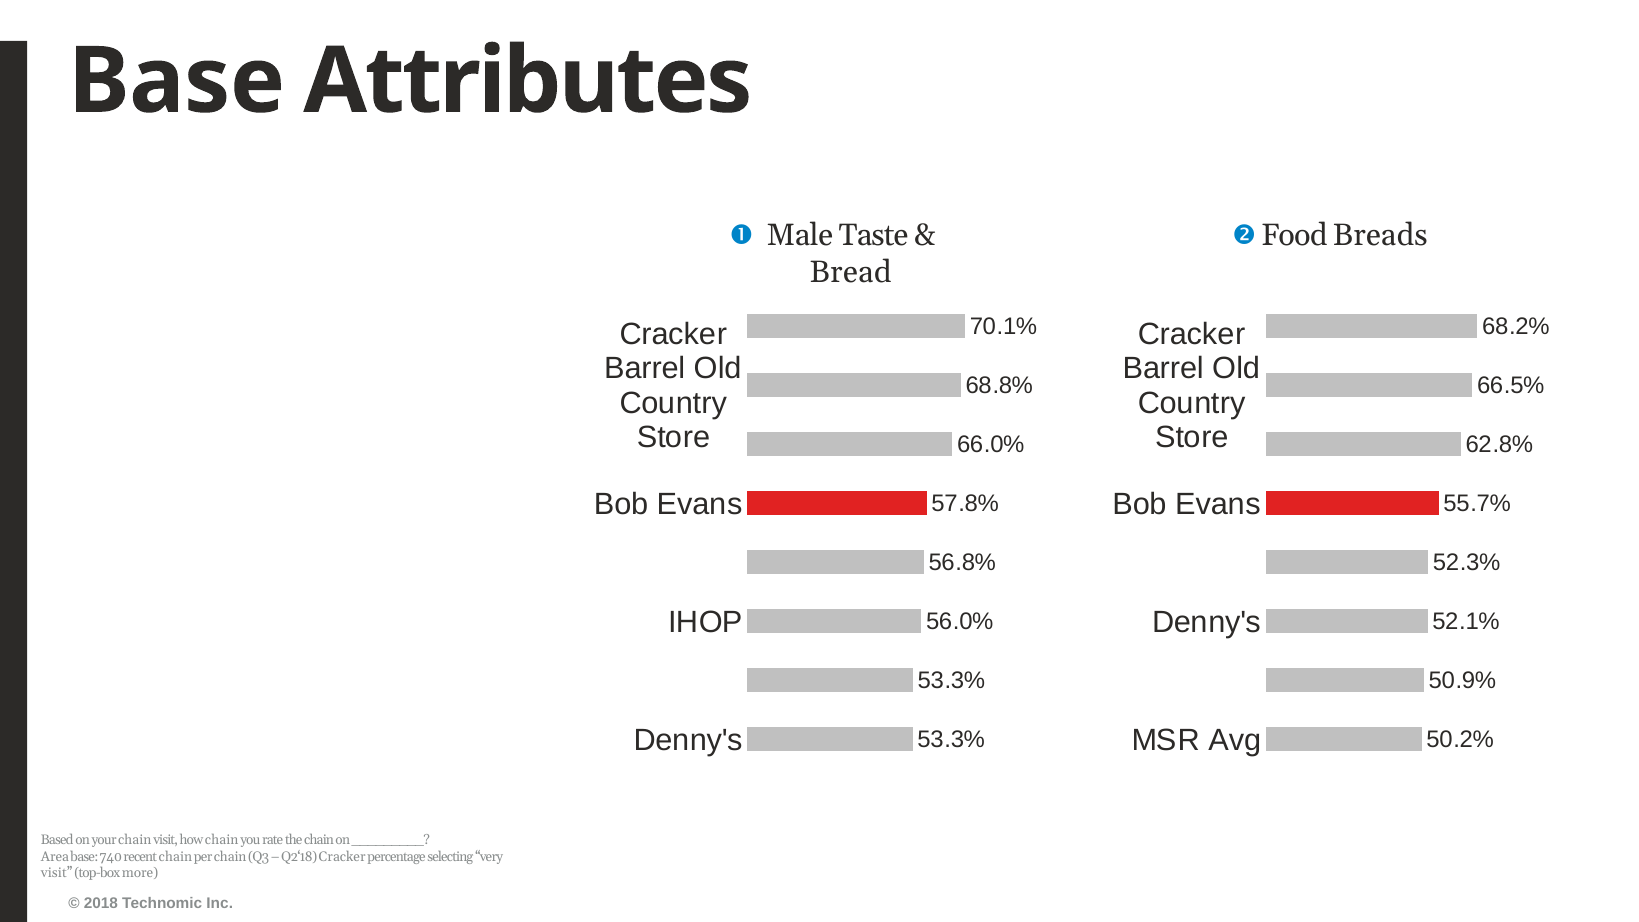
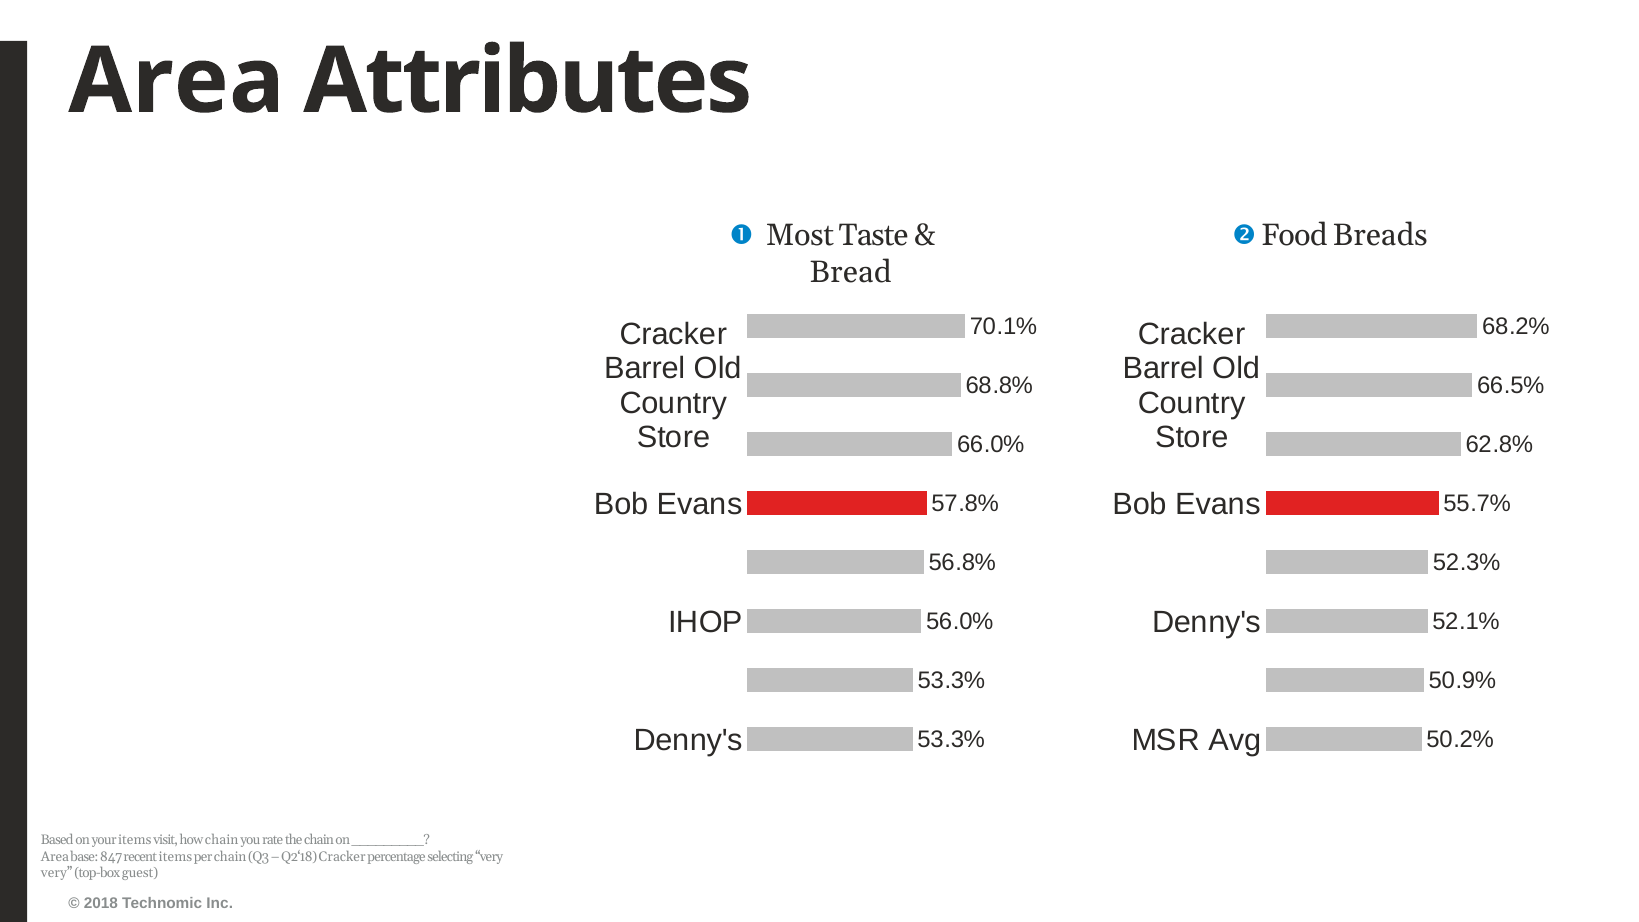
Base: Base -> Area (176, 81)
Male: Male -> Most (800, 236)
your chain: chain -> items (135, 840)
740: 740 -> 847 (111, 856)
recent chain: chain -> items (176, 856)
visit: visit -> very (57, 873)
more: more -> guest (140, 873)
